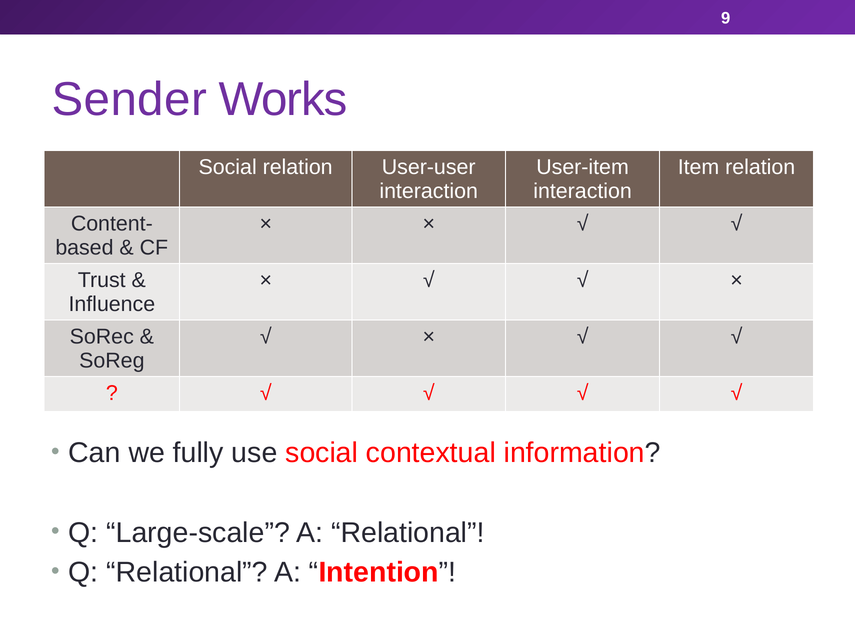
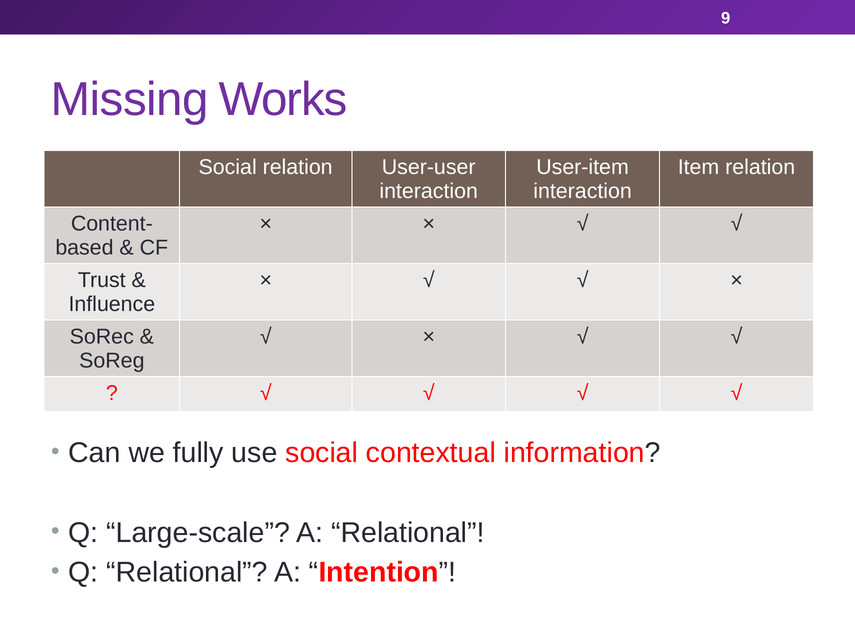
Sender: Sender -> Missing (130, 100)
